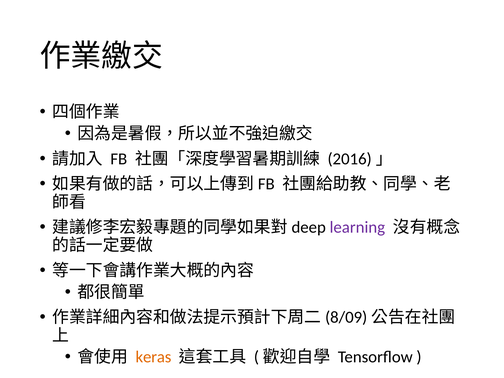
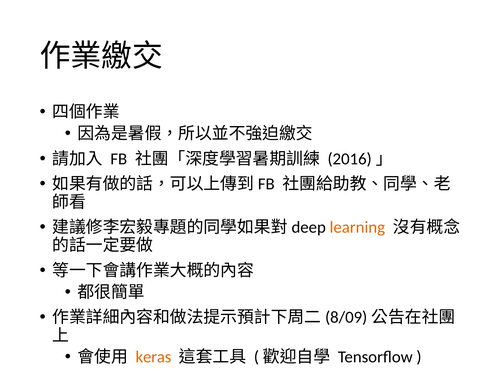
learning colour: purple -> orange (357, 227)
